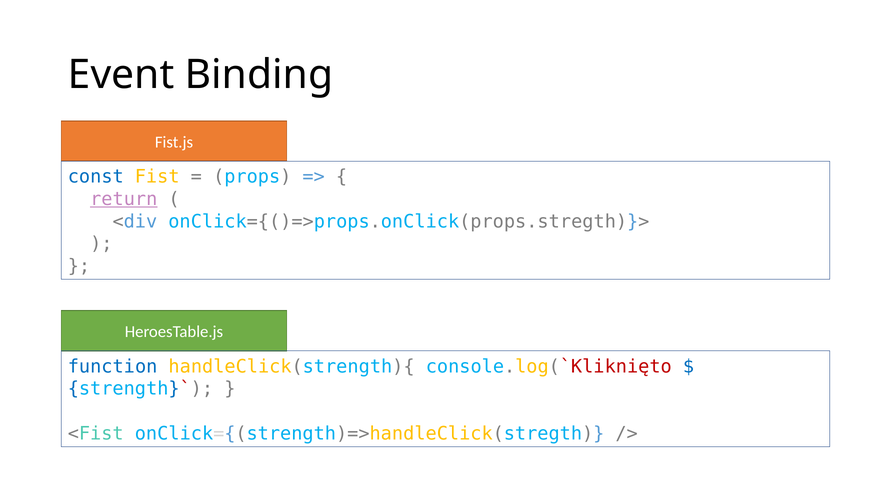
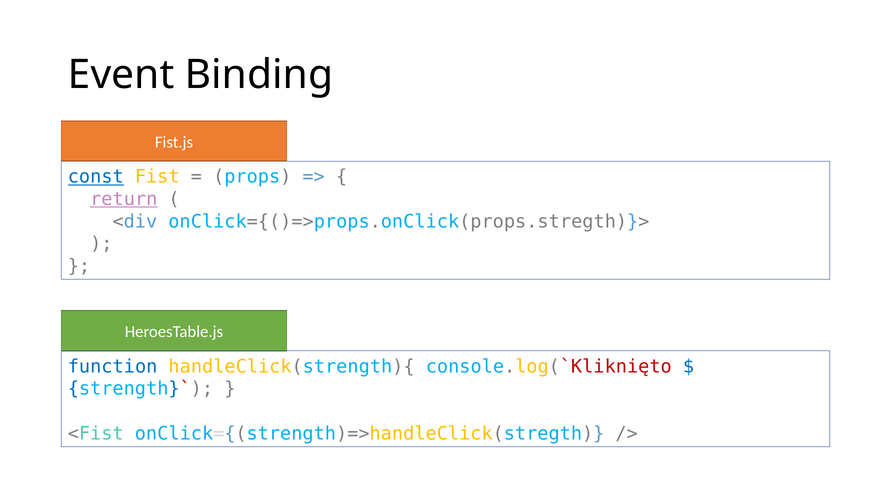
const underline: none -> present (96, 177)
